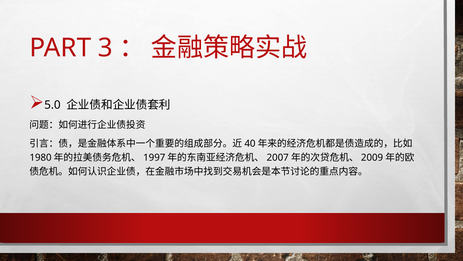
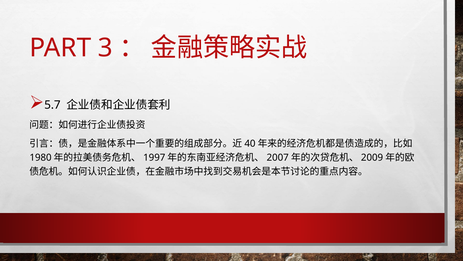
5.0: 5.0 -> 5.7 (52, 105)
